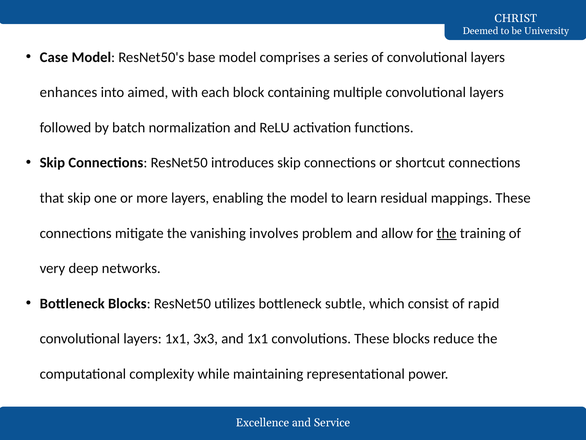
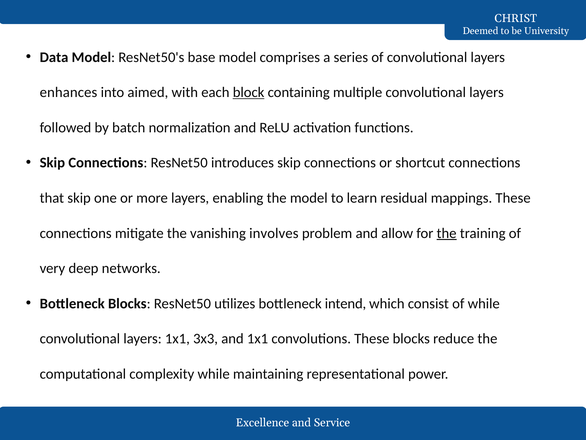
Case: Case -> Data (54, 57)
block underline: none -> present (249, 92)
subtle: subtle -> intend (346, 303)
of rapid: rapid -> while (484, 303)
